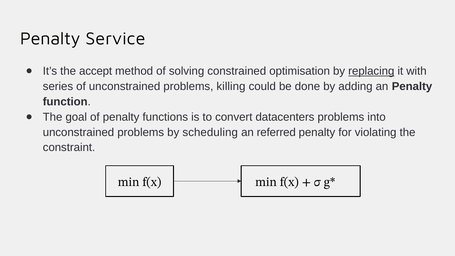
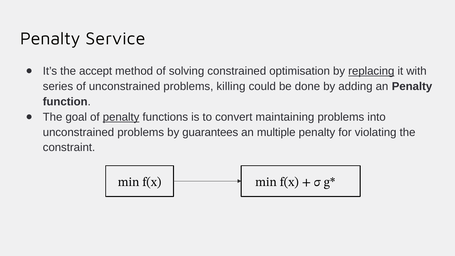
penalty underline: none -> present (121, 117)
datacenters: datacenters -> maintaining (285, 117)
scheduling: scheduling -> guarantees (210, 132)
referred: referred -> multiple (276, 132)
